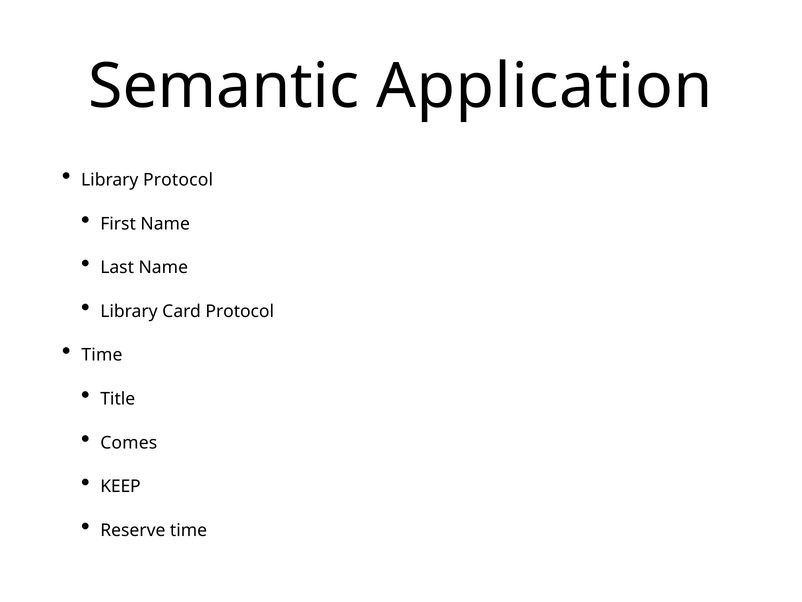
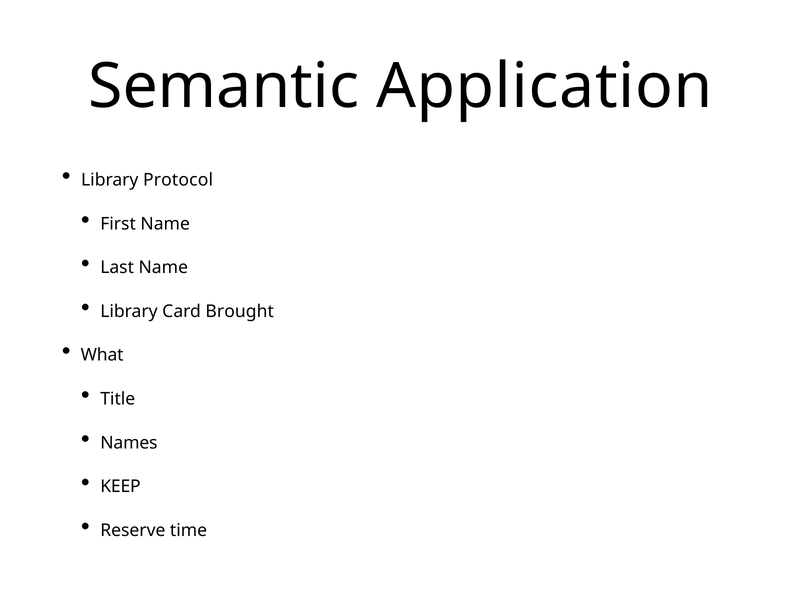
Card Protocol: Protocol -> Brought (240, 311)
Time: Time -> What (102, 355)
Comes: Comes -> Names (129, 442)
